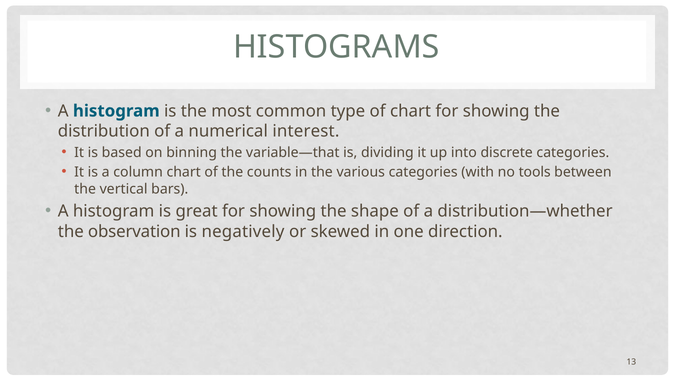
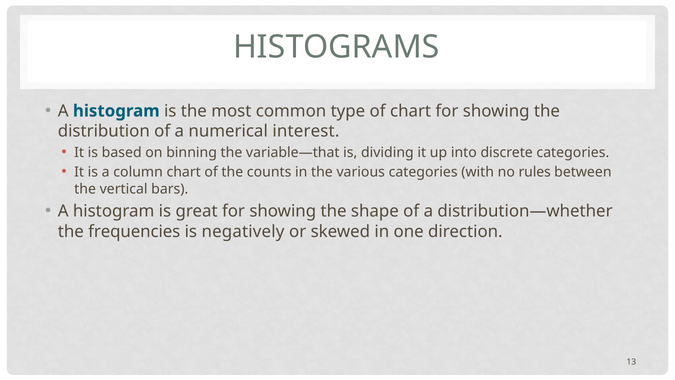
tools: tools -> rules (535, 172)
observation: observation -> frequencies (134, 231)
